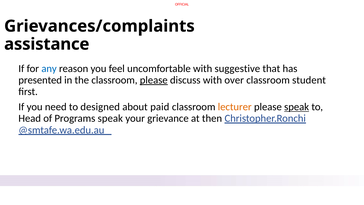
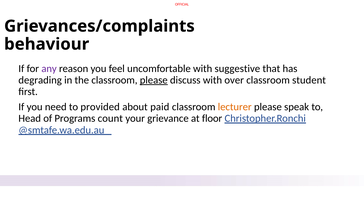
assistance: assistance -> behaviour (47, 44)
any colour: blue -> purple (49, 69)
presented: presented -> degrading (40, 80)
designed: designed -> provided (100, 107)
speak underline: present -> none (297, 107)
Programs speak: speak -> count (110, 118)
then: then -> floor (212, 118)
